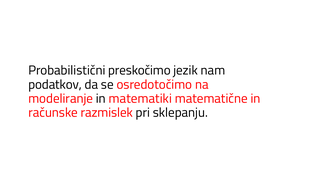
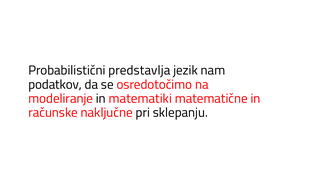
preskočimo: preskočimo -> predstavlja (139, 71)
razmislek: razmislek -> naključne (107, 113)
